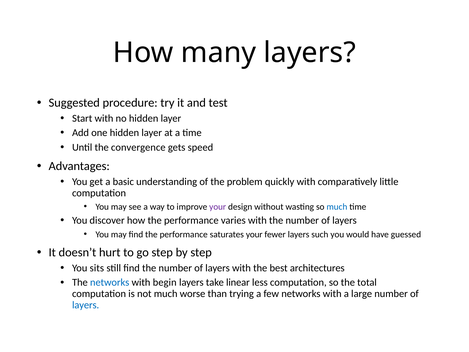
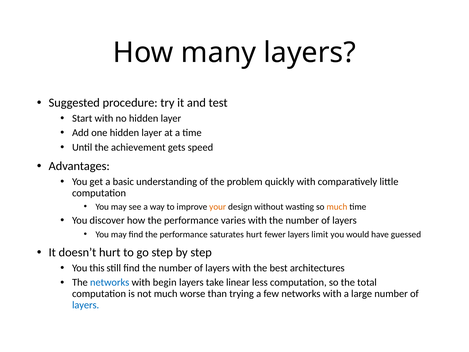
convergence: convergence -> achievement (138, 147)
your colour: purple -> orange (218, 207)
much colour: blue -> orange (337, 207)
saturates your: your -> hurt (254, 234)
such: such -> limit (320, 234)
sits: sits -> this (97, 268)
